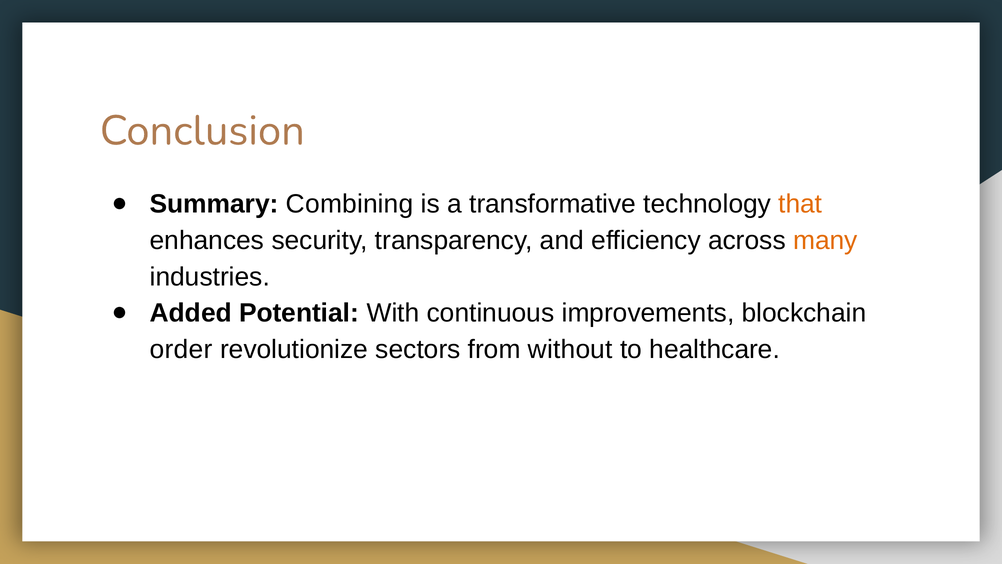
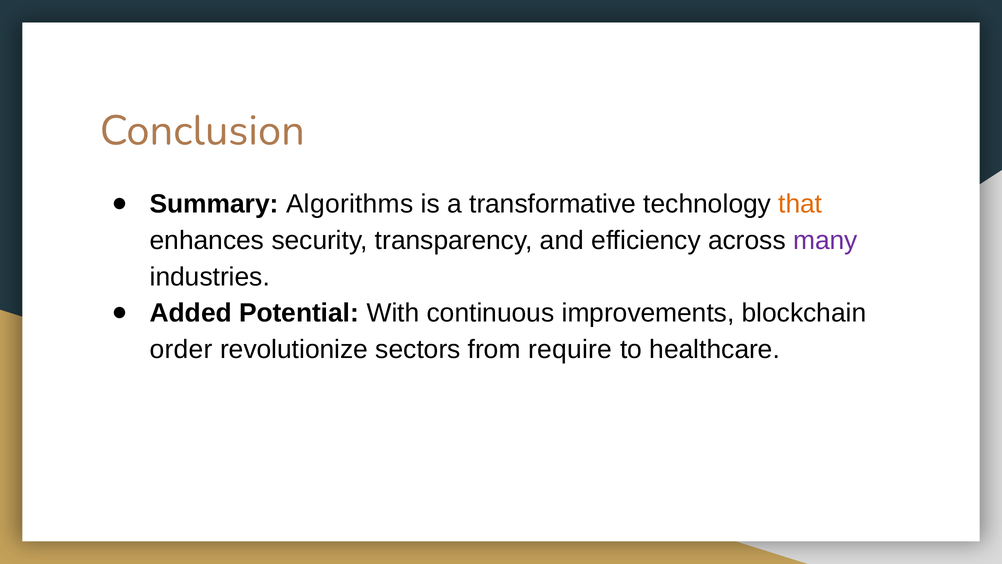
Combining: Combining -> Algorithms (350, 204)
many colour: orange -> purple (825, 240)
without: without -> require (570, 349)
